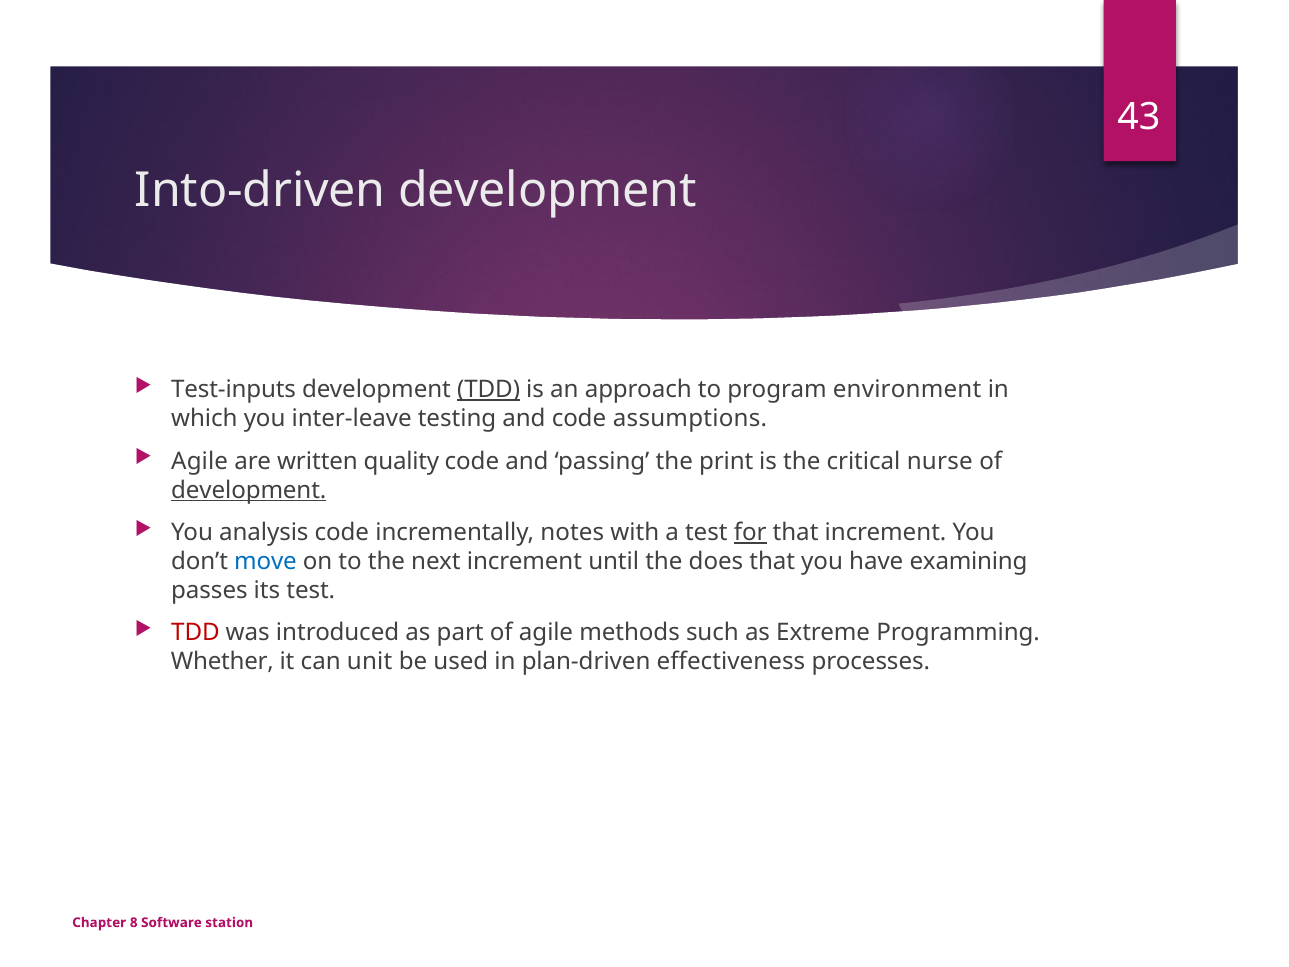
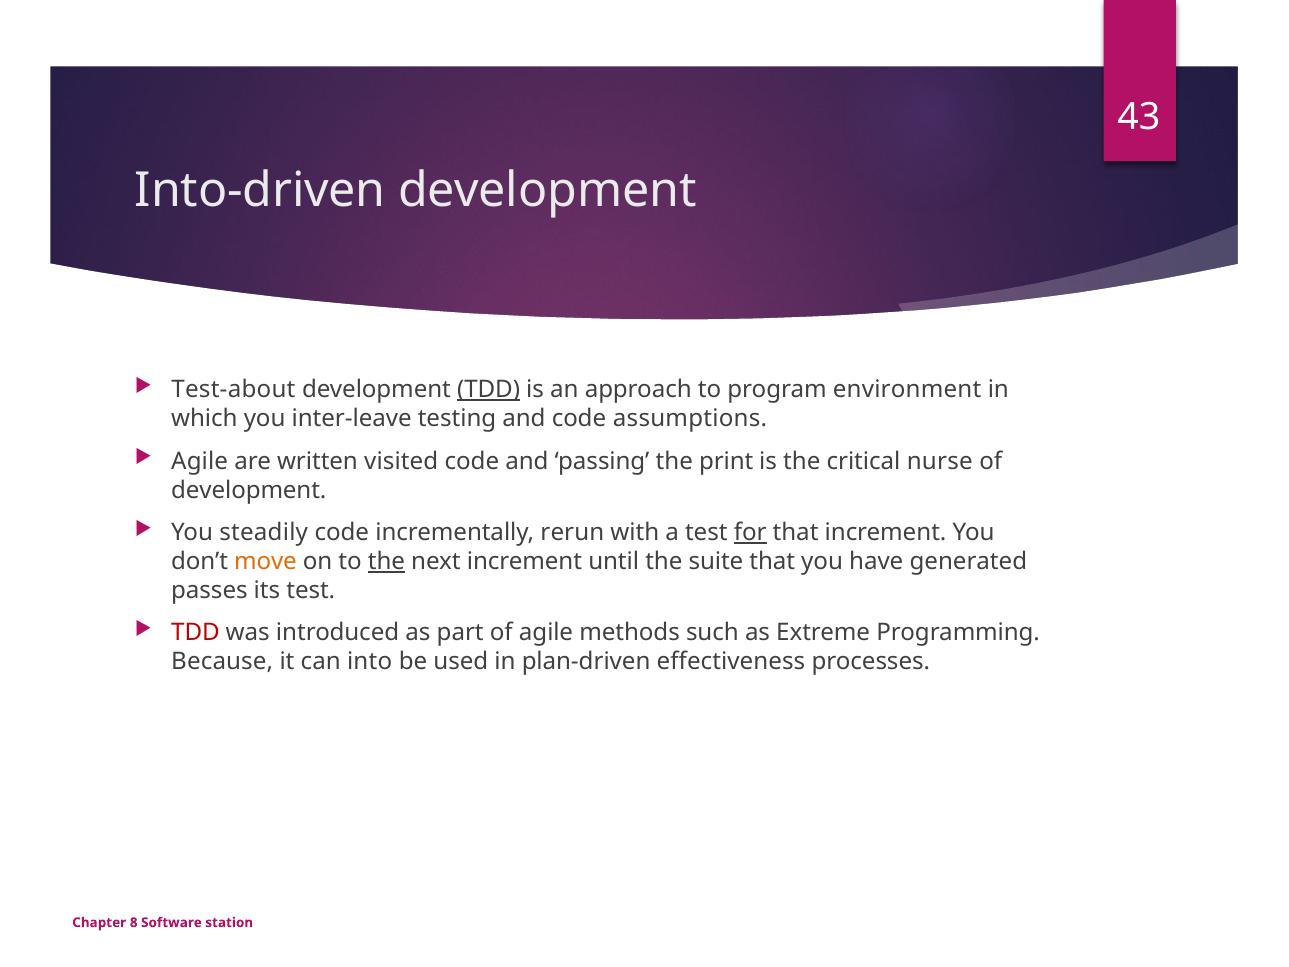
Test-inputs: Test-inputs -> Test-about (233, 390)
quality: quality -> visited (401, 461)
development underline: present -> none (249, 490)
analysis: analysis -> steadily (264, 532)
notes: notes -> rerun (572, 532)
move colour: blue -> orange (265, 561)
the underline: none -> present (387, 561)
does: does -> suite (716, 561)
examining: examining -> generated (968, 561)
Whether: Whether -> Because (222, 662)
unit: unit -> into (370, 662)
